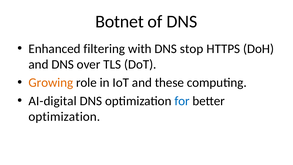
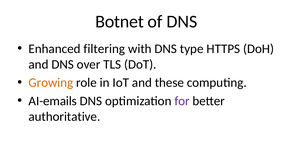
stop: stop -> type (192, 49)
AI-digital: AI-digital -> AI-emails (53, 101)
for colour: blue -> purple (182, 101)
optimization: optimization -> authoritative (64, 116)
